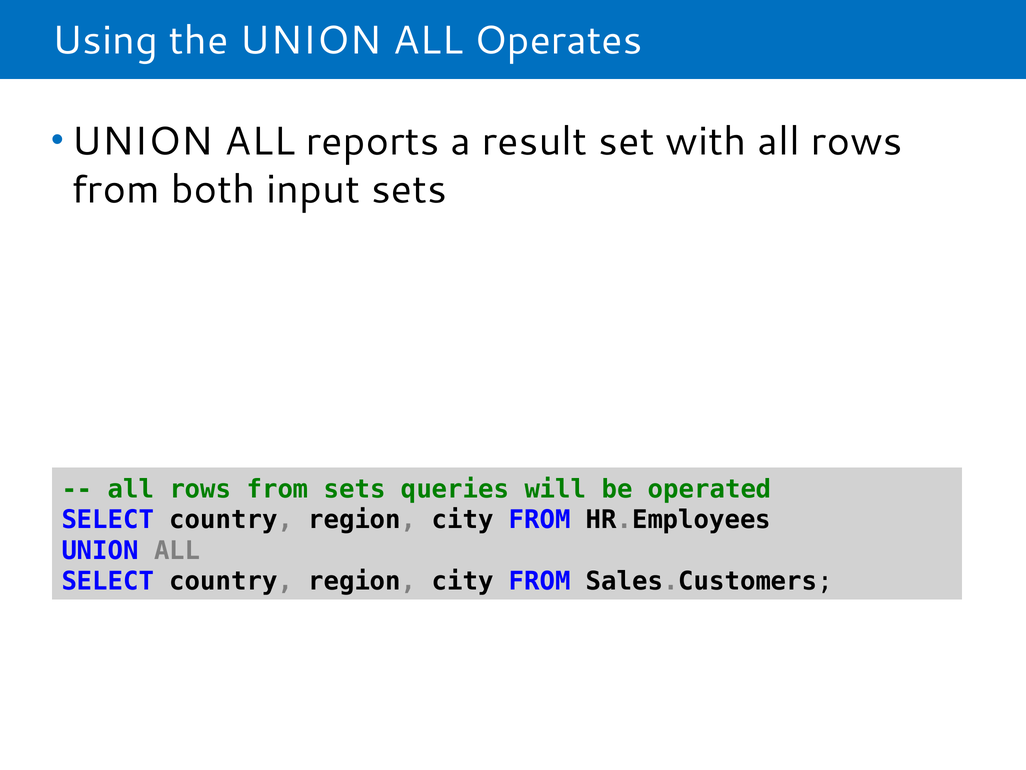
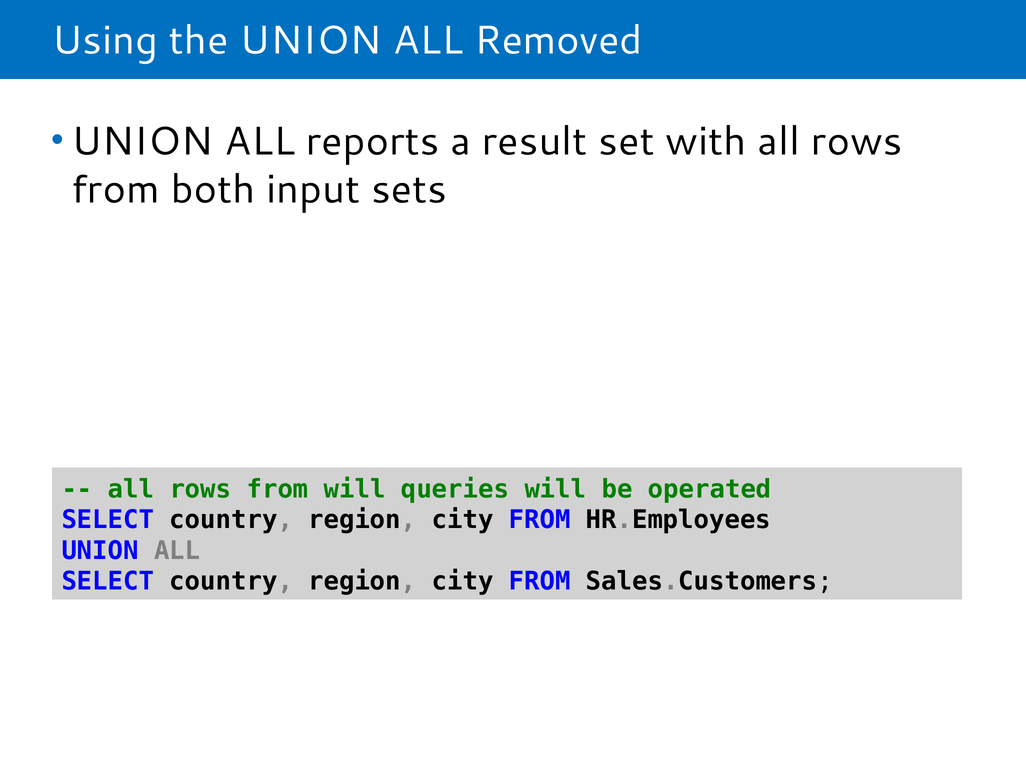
Operates: Operates -> Removed (558, 41)
from sets: sets -> will (355, 489)
